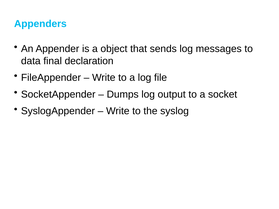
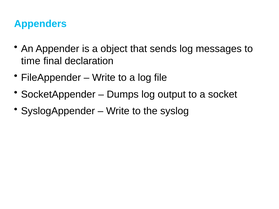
data: data -> time (31, 61)
